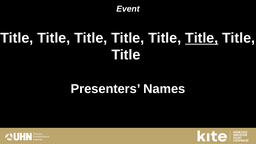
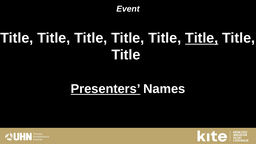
Presenters underline: none -> present (106, 89)
